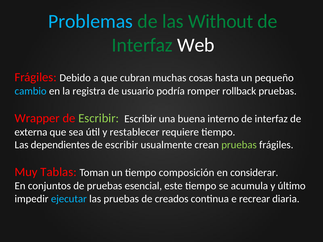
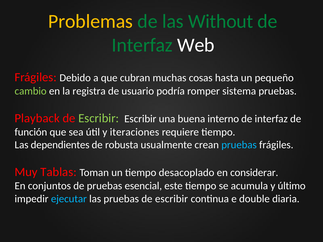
Problemas colour: light blue -> yellow (91, 21)
cambio colour: light blue -> light green (31, 91)
rollback: rollback -> sistema (239, 91)
Wrapper: Wrapper -> Playback (37, 118)
externa: externa -> función (31, 132)
restablecer: restablecer -> iteraciones (134, 132)
escribir: escribir -> robusta (122, 145)
pruebas colour: light green -> light blue (239, 145)
composición: composición -> desacoplado (187, 173)
pruebas de creados: creados -> escribir (172, 199)
recrear: recrear -> double (254, 199)
